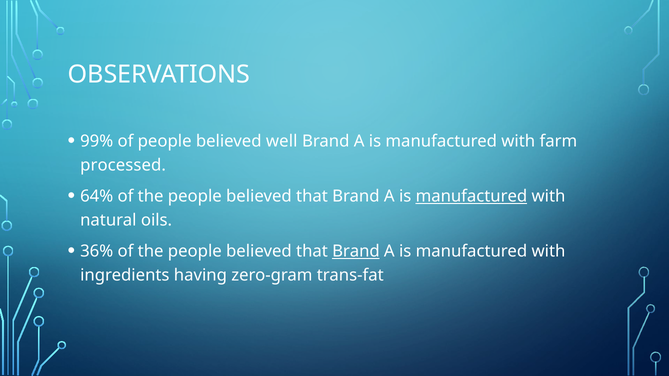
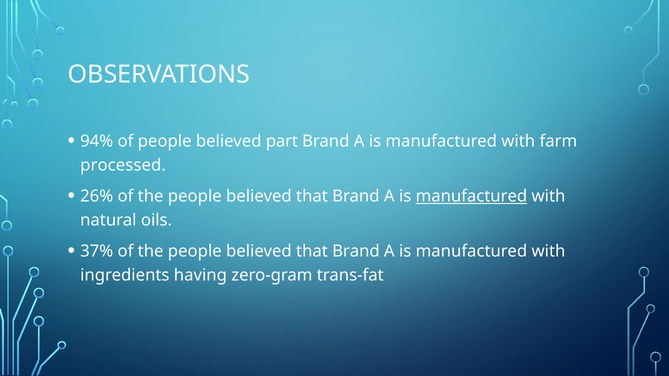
99%: 99% -> 94% (97, 141)
well: well -> part (282, 141)
64%: 64% -> 26% (97, 196)
36%: 36% -> 37% (97, 251)
Brand underline: present -> none (356, 251)
